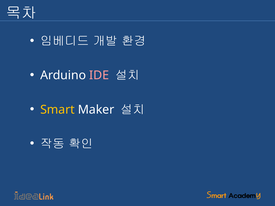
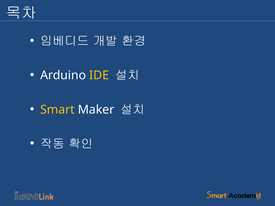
IDE colour: pink -> yellow (99, 75)
